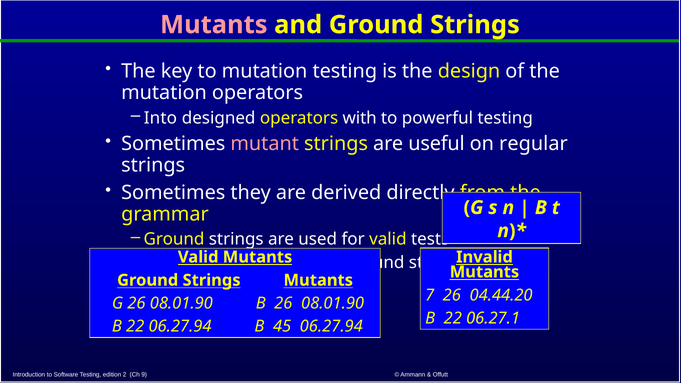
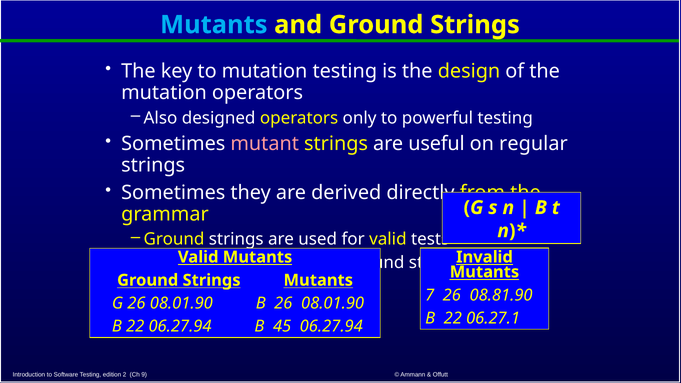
Mutants colour: pink -> light blue (214, 25)
Into: Into -> Also (160, 118)
with: with -> only (360, 118)
04.44.20: 04.44.20 -> 08.81.90 (501, 295)
